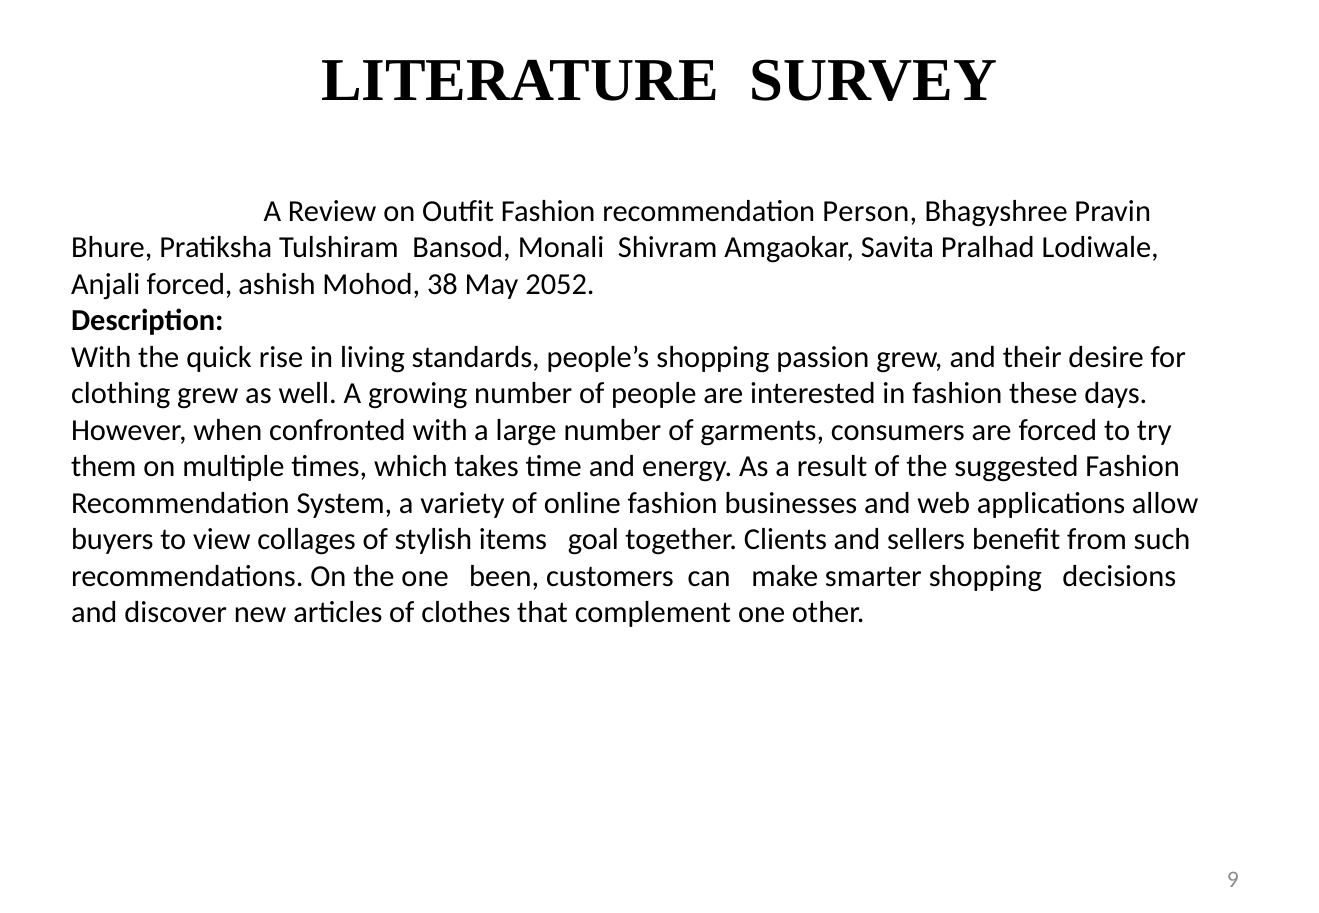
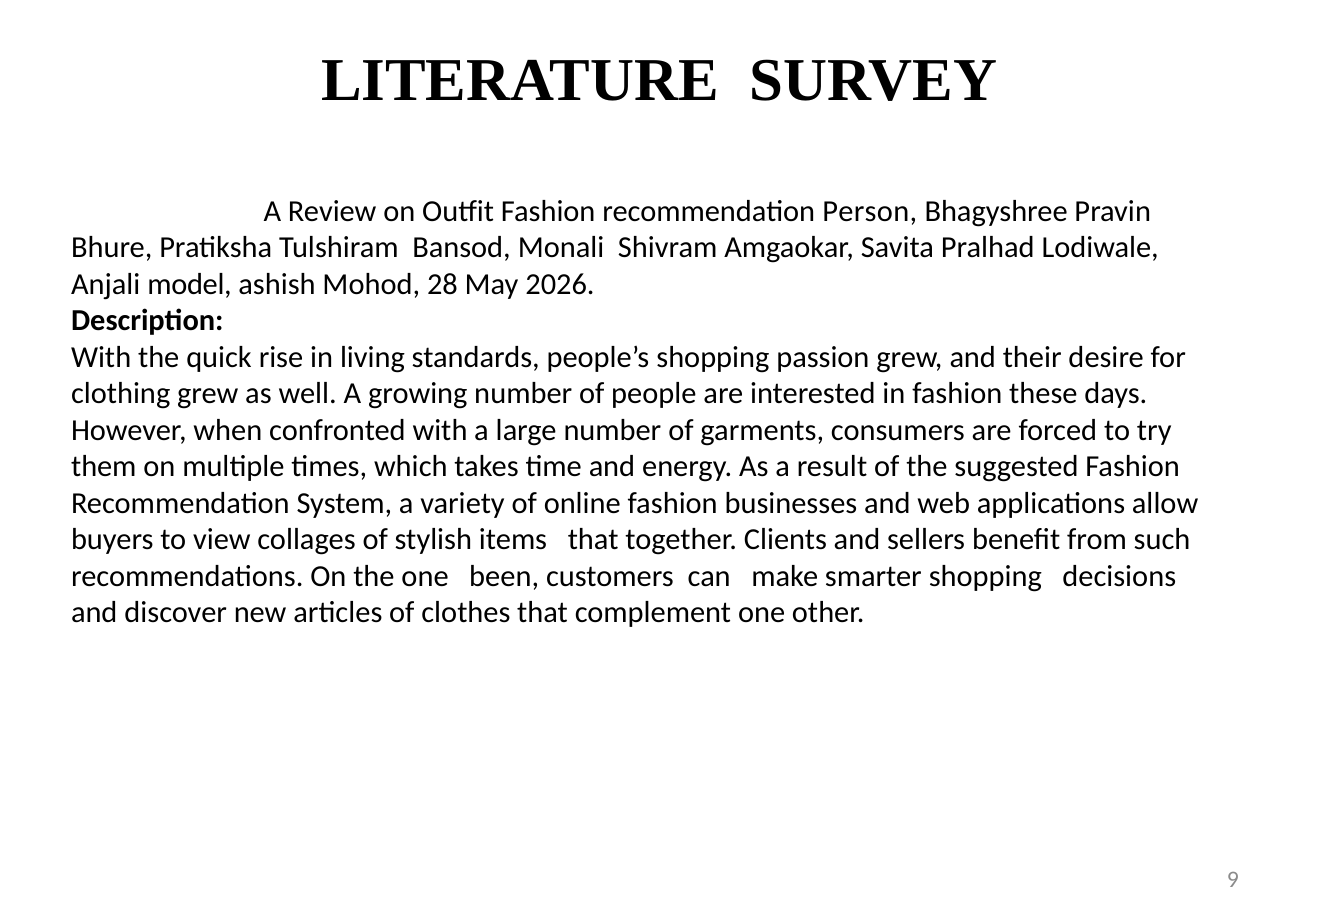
Anjali forced: forced -> model (190, 284)
38: 38 -> 28 (442, 284)
2052: 2052 -> 2026 (560, 284)
items goal: goal -> that (593, 540)
